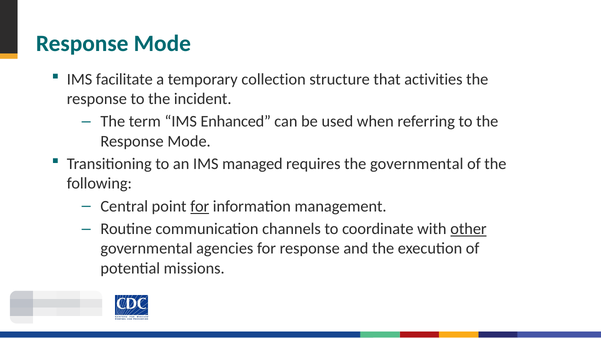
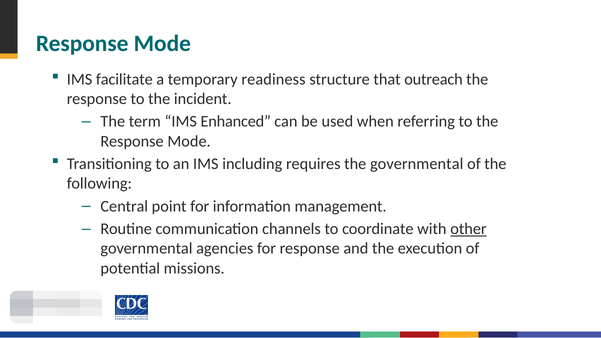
collection: collection -> readiness (274, 79)
activities: activities -> outreach (433, 79)
managed: managed -> including (252, 164)
for underline: present -> none (200, 206)
